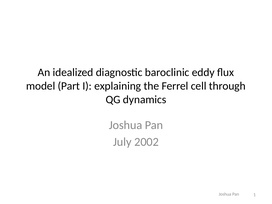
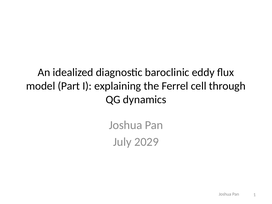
2002: 2002 -> 2029 (147, 142)
